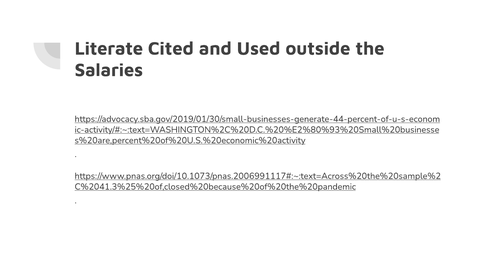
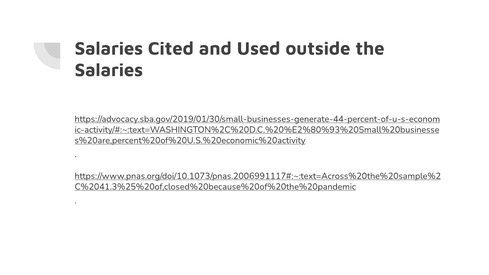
Literate: Literate -> Salaries (109, 49)
